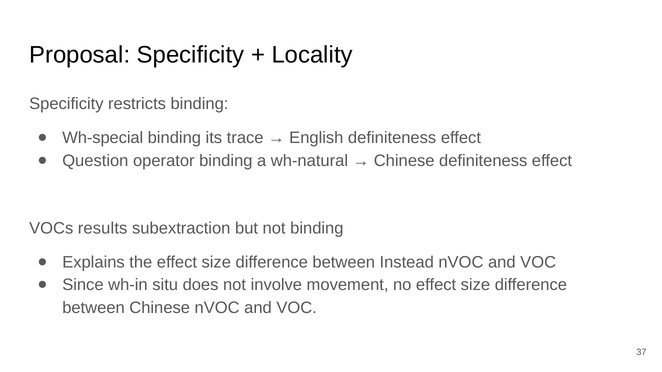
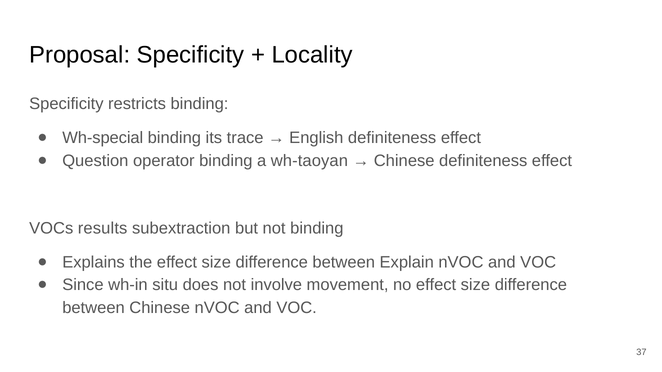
wh-natural: wh-natural -> wh-taoyan (309, 161)
Instead: Instead -> Explain (407, 262)
